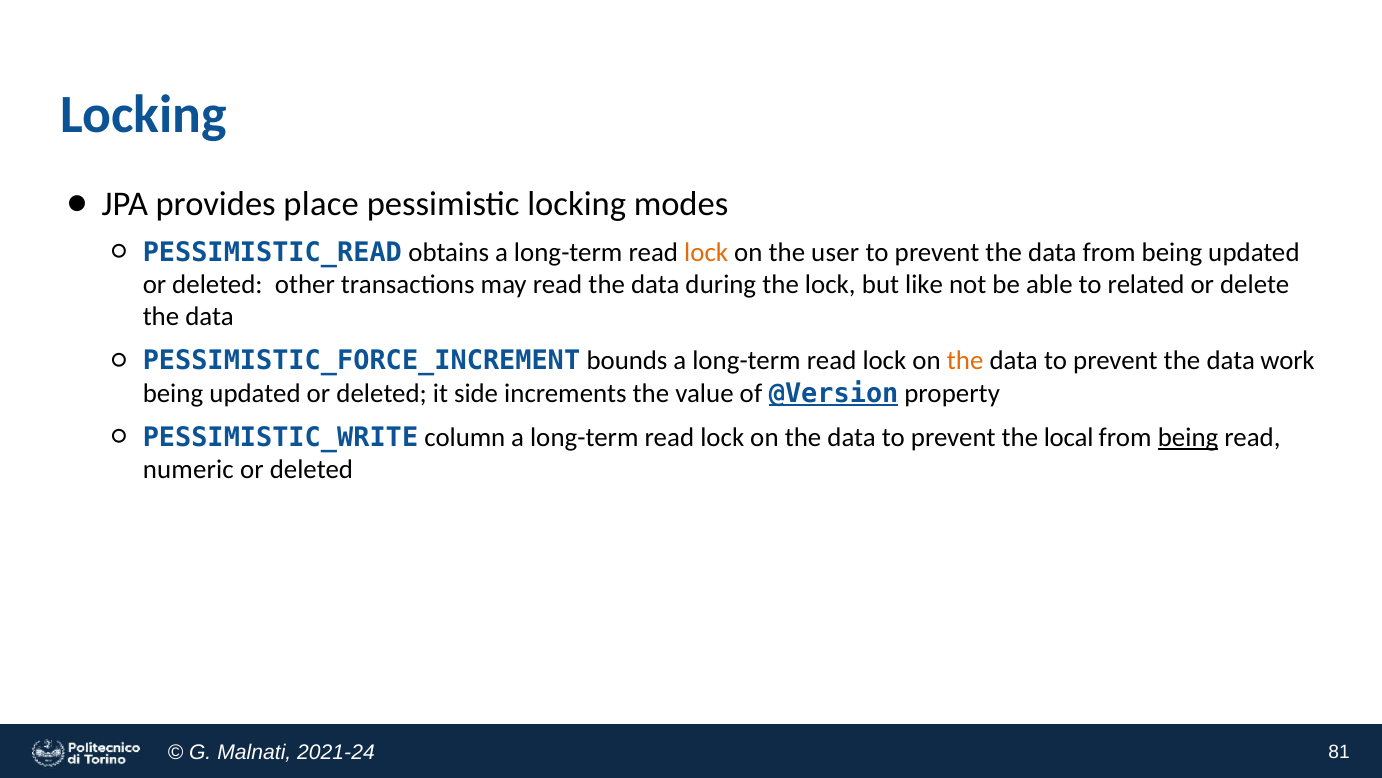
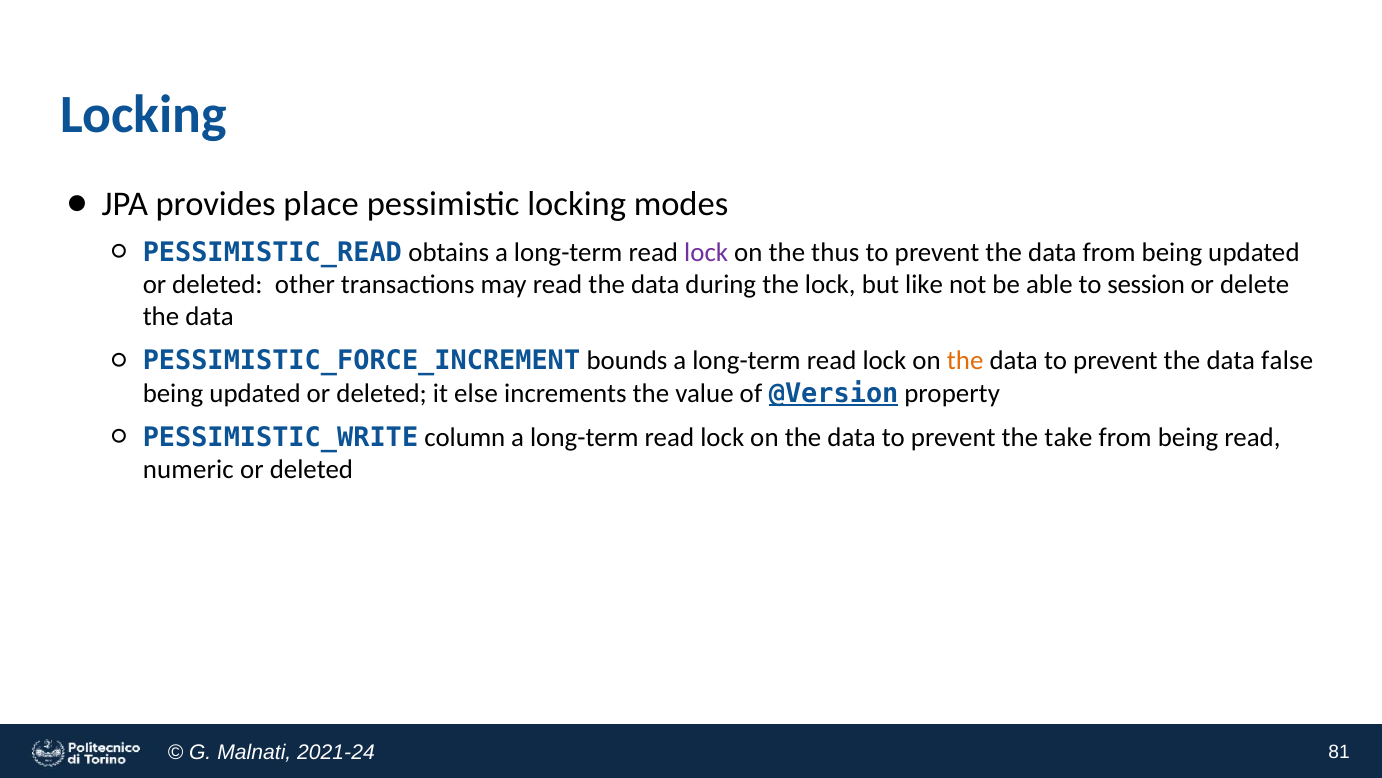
lock colour: orange -> purple (706, 252)
user: user -> thus (835, 252)
related: related -> session (1146, 284)
work: work -> false (1287, 361)
side: side -> else (476, 393)
local: local -> take (1068, 437)
being underline: present -> none (1188, 437)
